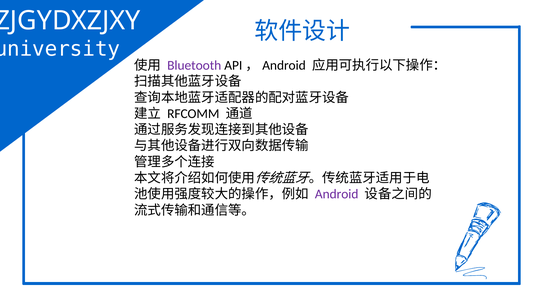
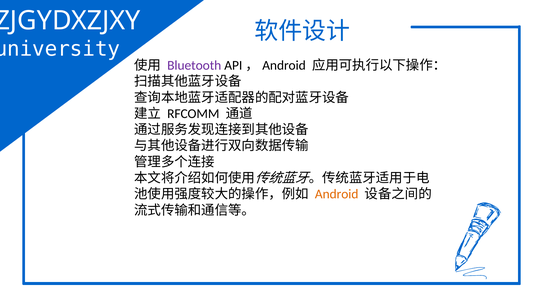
Android colour: purple -> orange (337, 194)
